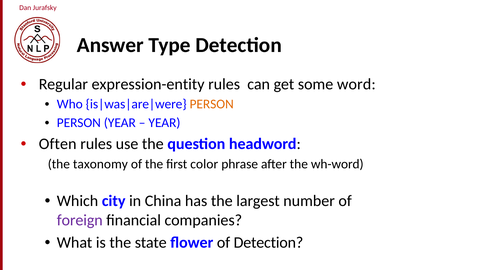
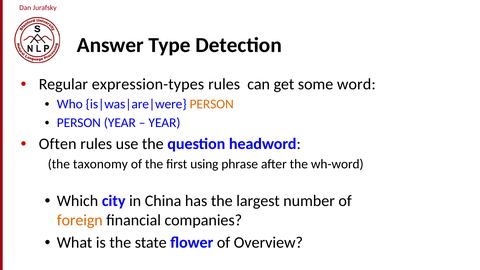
expression-entity: expression-entity -> expression-types (148, 84)
color: color -> using (204, 164)
foreign colour: purple -> orange (80, 220)
of Detection: Detection -> Overview (268, 243)
